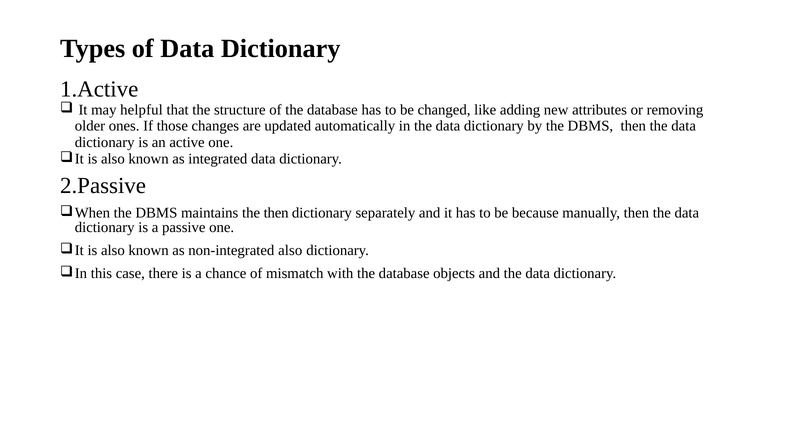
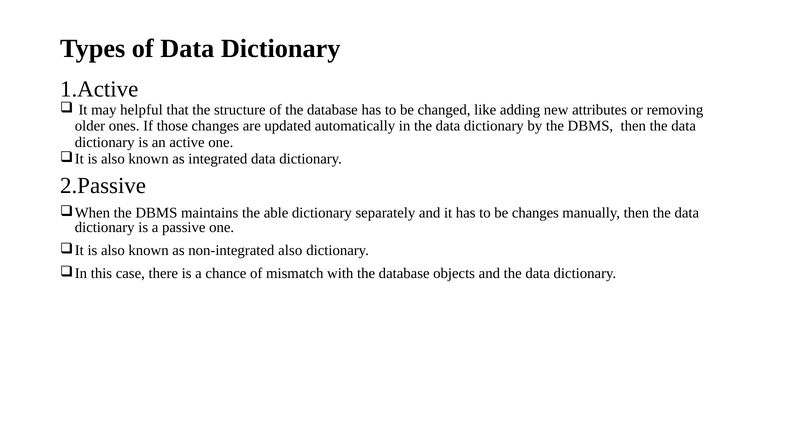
the then: then -> able (276, 213)
be because: because -> changes (535, 213)
